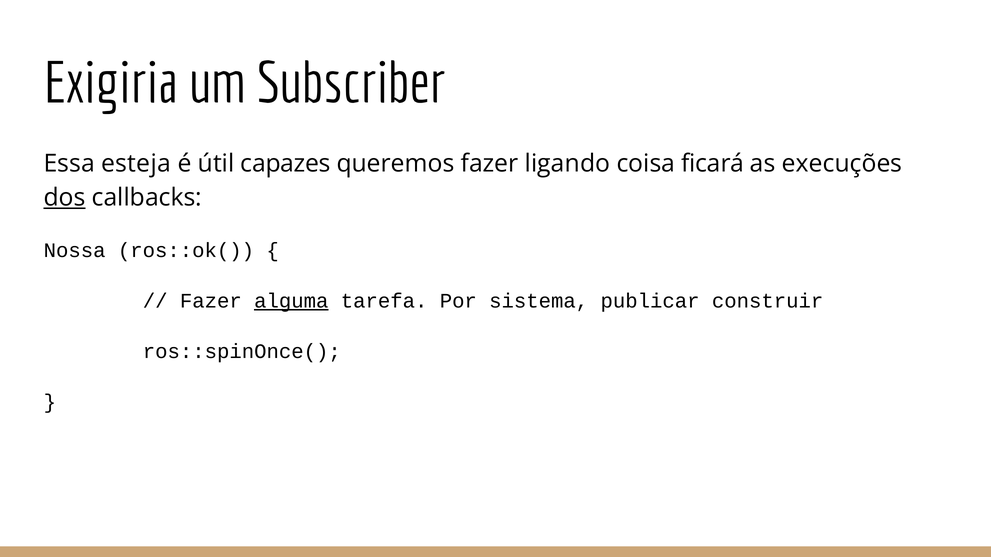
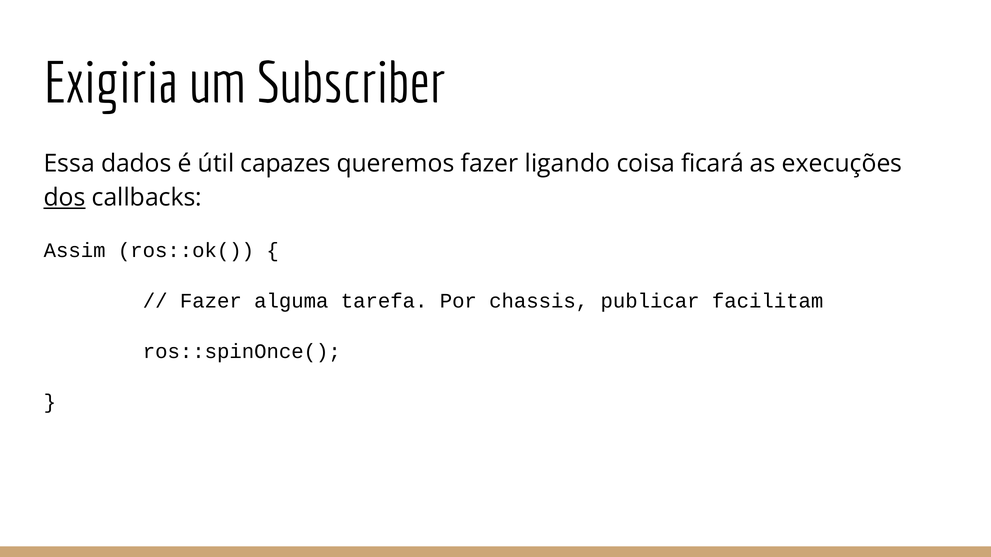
esteja: esteja -> dados (136, 164)
Nossa: Nossa -> Assim (75, 251)
alguma underline: present -> none (291, 301)
sistema: sistema -> chassis (539, 301)
construir: construir -> facilitam (768, 301)
